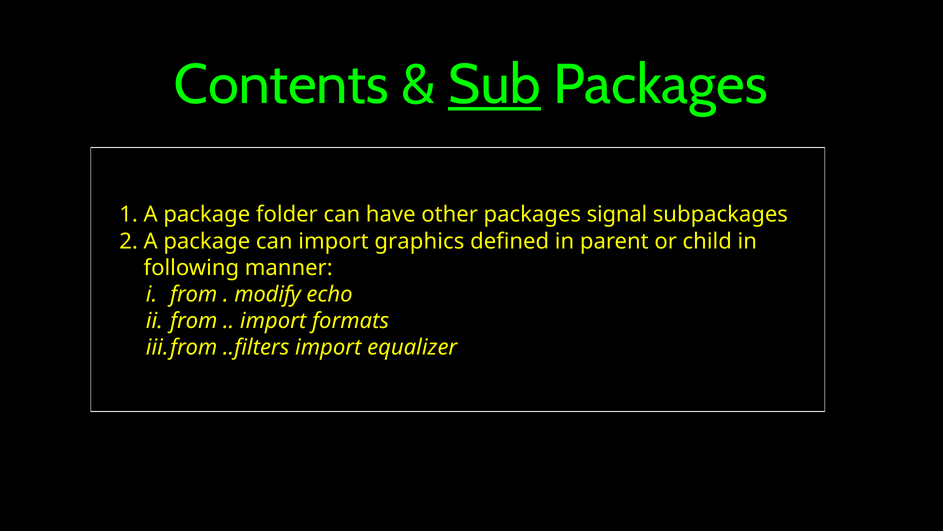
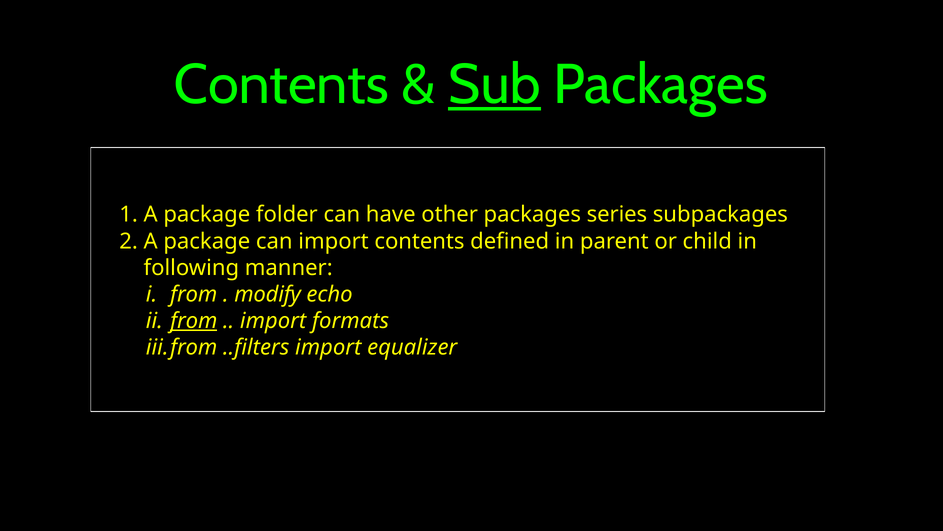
signal: signal -> series (617, 214)
import graphics: graphics -> contents (419, 241)
from underline: none -> present (194, 321)
